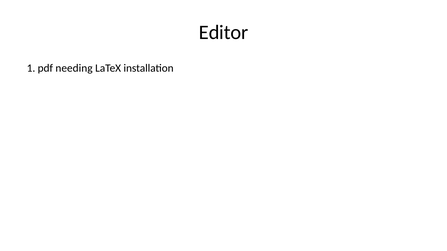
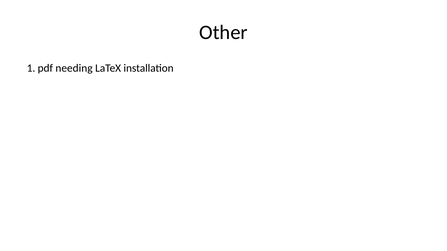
Editor: Editor -> Other (223, 32)
